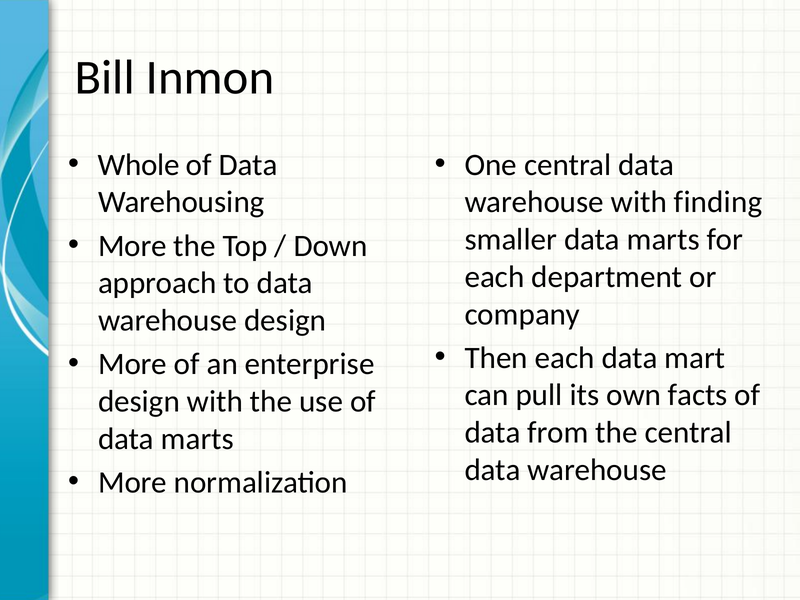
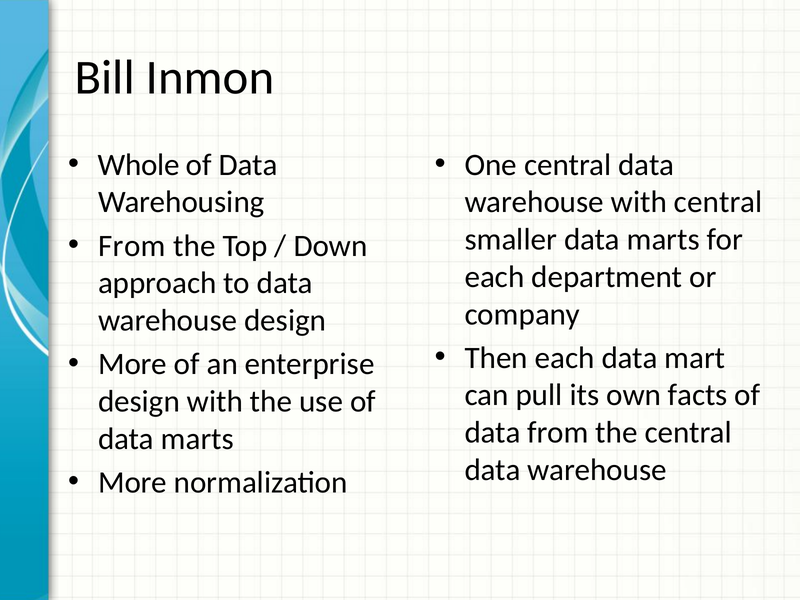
with finding: finding -> central (718, 202)
More: More -> From (132, 246)
